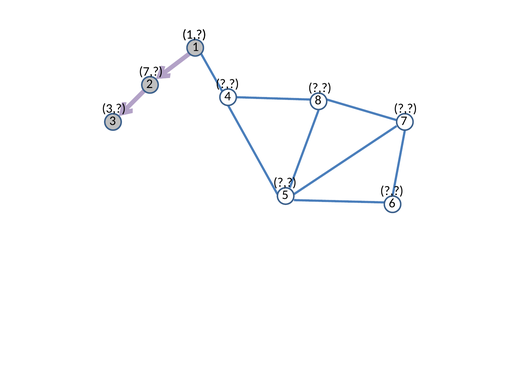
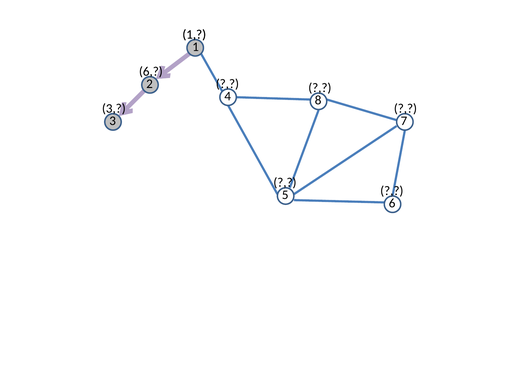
7: 7 -> 6 (151, 71)
